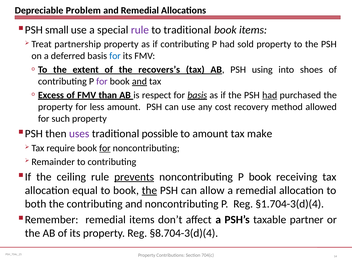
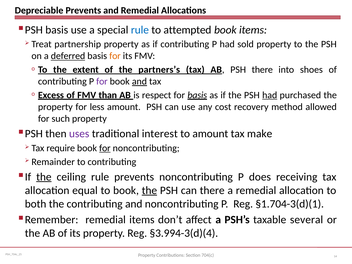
Depreciable Problem: Problem -> Prevents (83, 10)
small: small -> basis (57, 30)
rule colour: purple -> blue (140, 30)
to traditional: traditional -> attempted (187, 30)
deferred underline: none -> present (68, 56)
for colour: blue -> orange (115, 56)
recovers’s: recovers’s -> partners’s (159, 70)
PSH using: using -> there (262, 70)
possible: possible -> interest (160, 134)
the underline: none -> present (44, 177)
prevents underline: present -> none (134, 177)
P book: book -> does (260, 177)
can allow: allow -> there (212, 190)
§1.704-3(d)(4: §1.704-3(d)(4 -> §1.704-3(d)(1 (290, 204)
partner: partner -> several (307, 220)
§8.704-3(d)(4: §8.704-3(d)(4 -> §3.994-3(d)(4 (184, 233)
